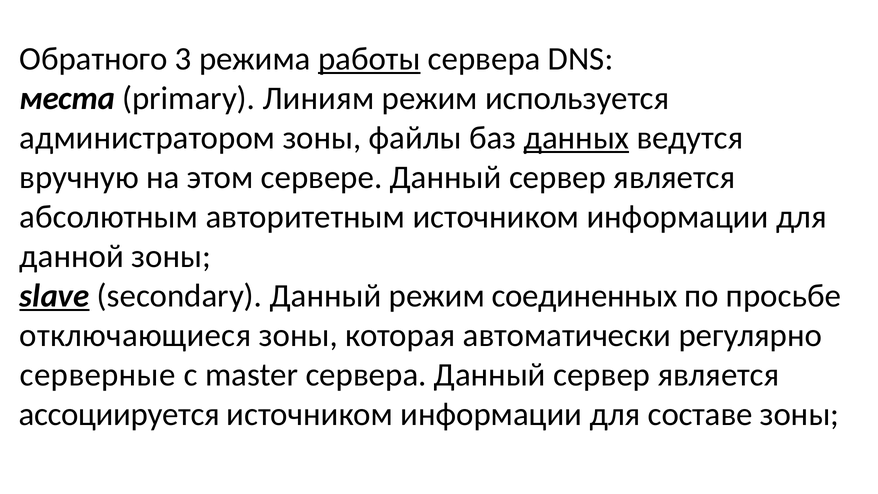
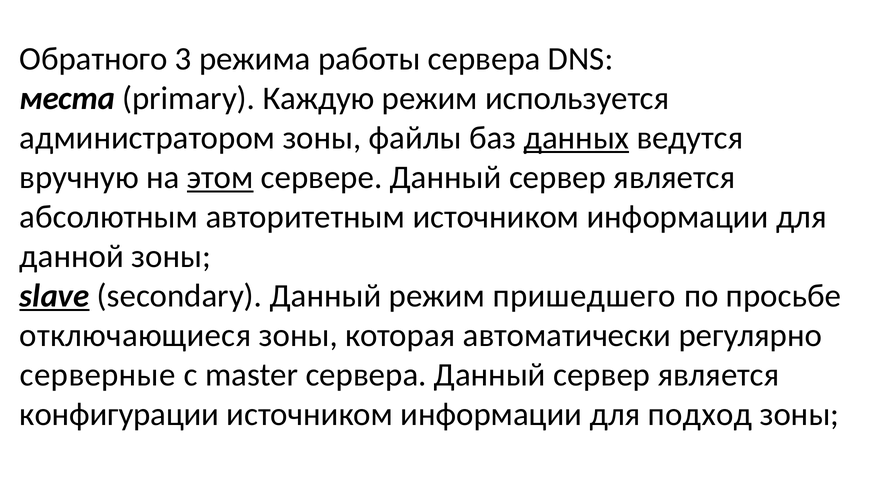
работы underline: present -> none (369, 59)
Линиям: Линиям -> Каждую (319, 98)
этом underline: none -> present (220, 177)
соединенных: соединенных -> пришедшего (584, 296)
ассоциируется: ассоциируется -> конфигурации (119, 414)
составе: составе -> подход (700, 414)
